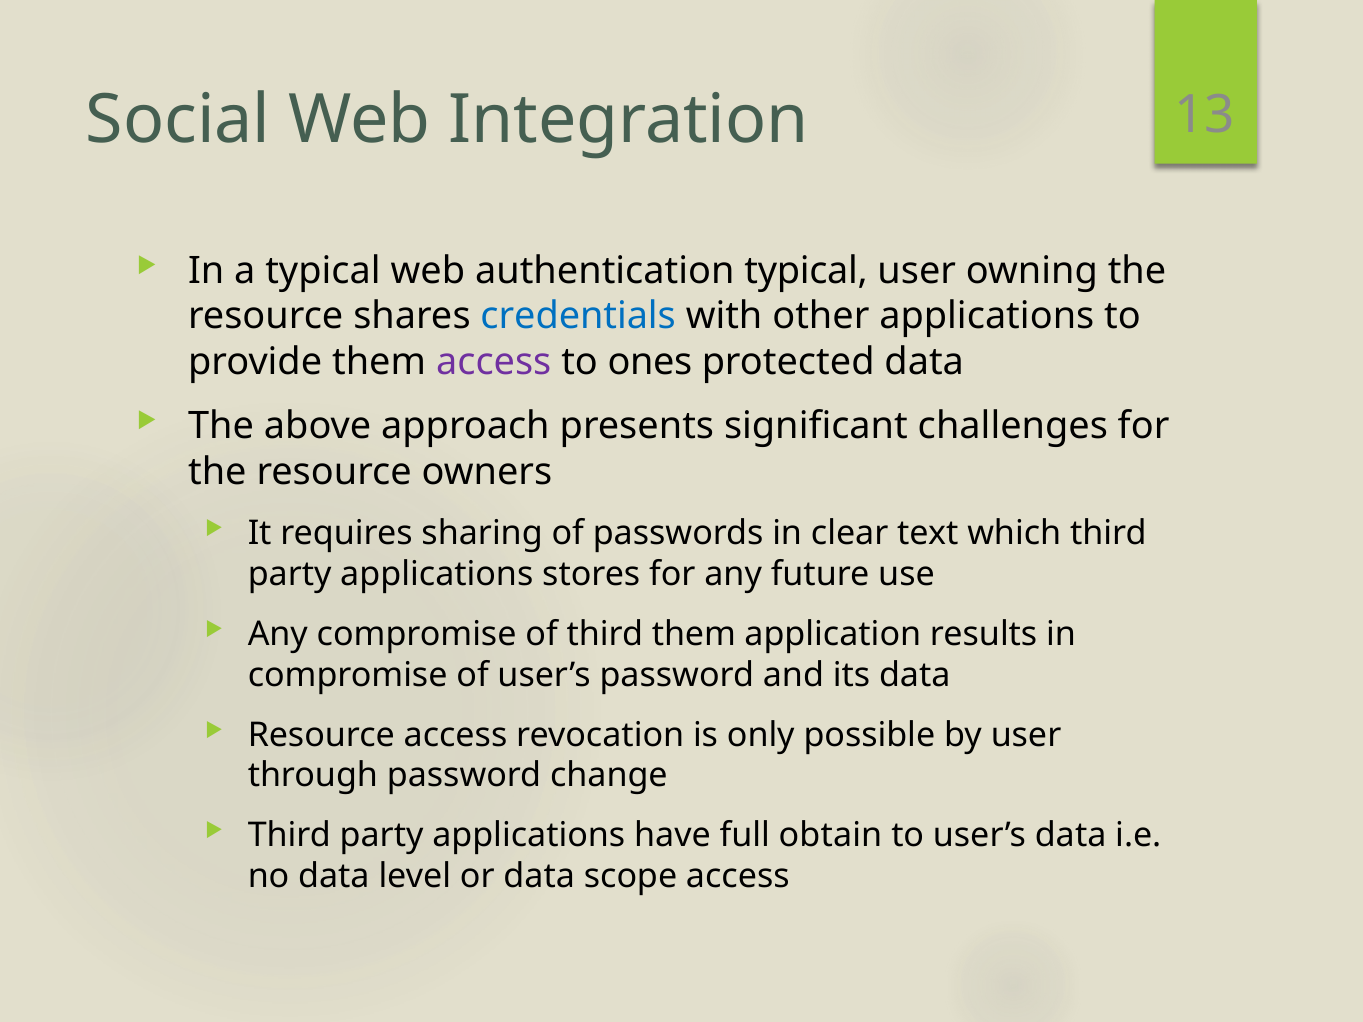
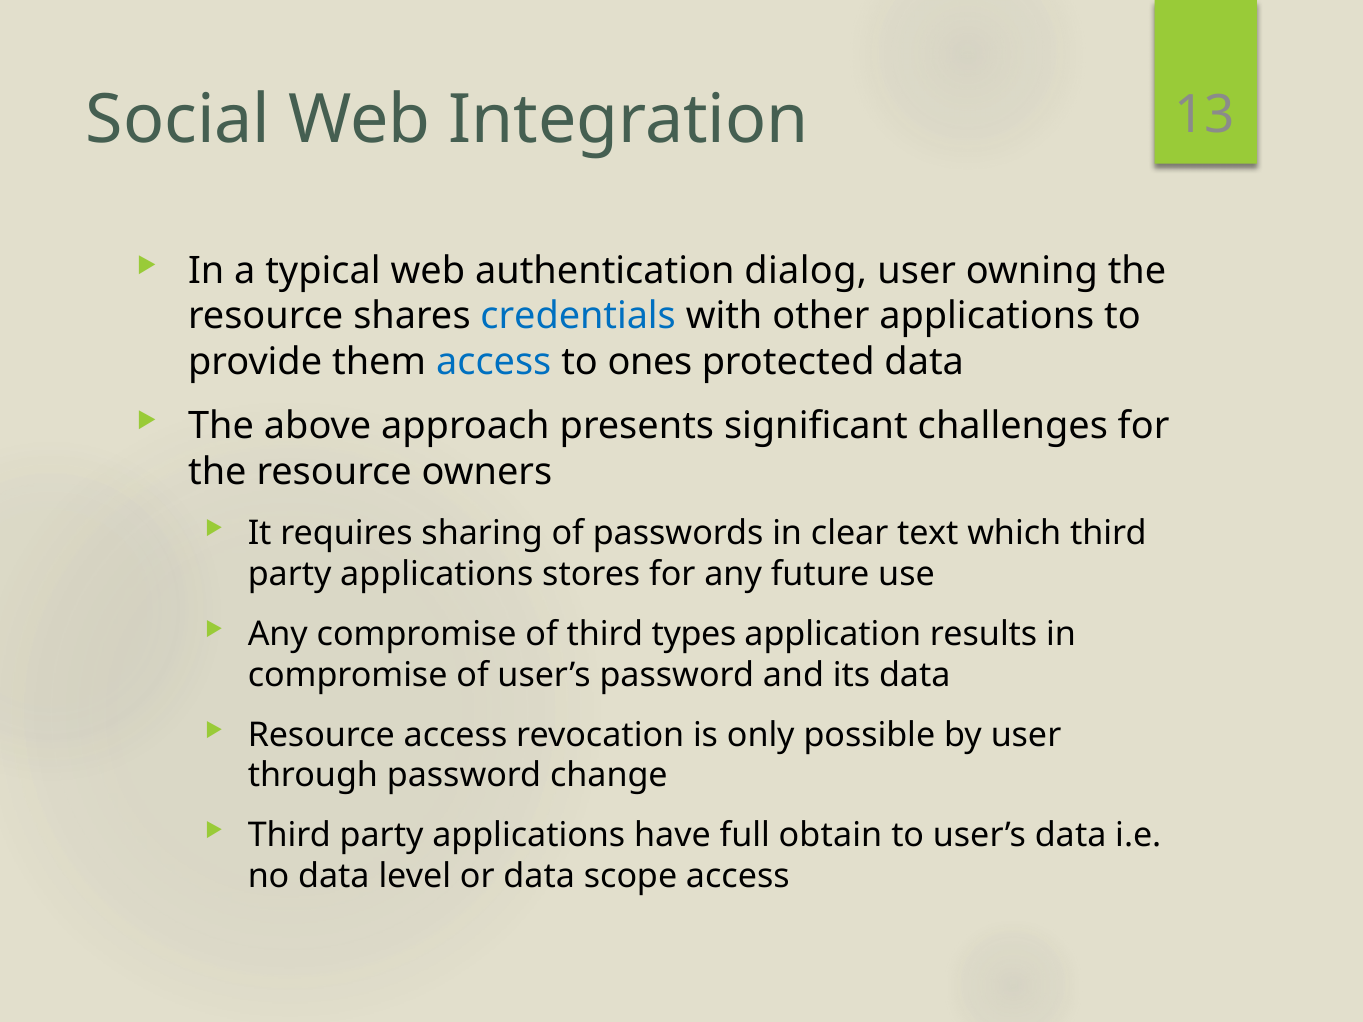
authentication typical: typical -> dialog (806, 271)
access colour: purple -> blue (494, 362)
third them: them -> types (694, 634)
